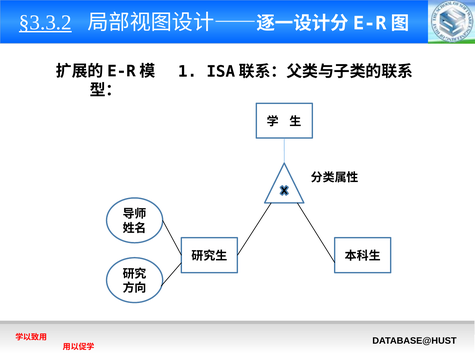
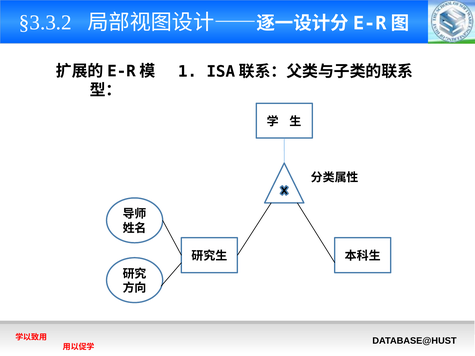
§3.3.2 underline: present -> none (45, 23)
